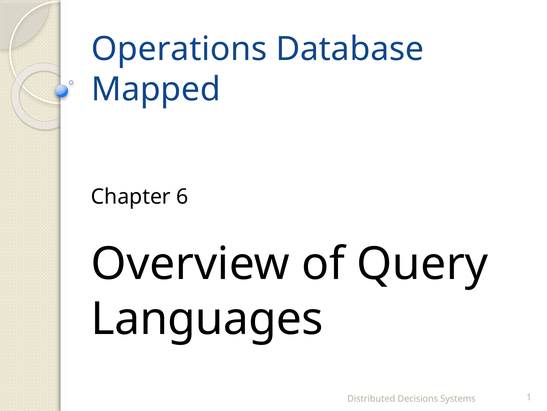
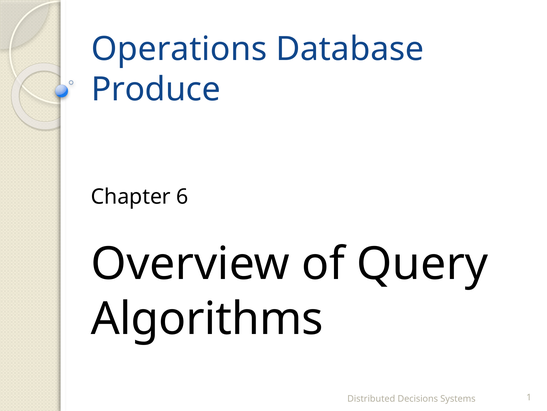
Mapped: Mapped -> Produce (156, 89)
Languages: Languages -> Algorithms (207, 318)
